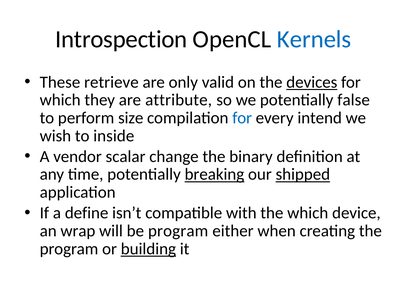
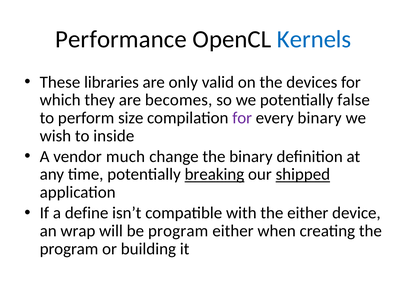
Introspection: Introspection -> Performance (121, 39)
retrieve: retrieve -> libraries (111, 82)
devices underline: present -> none (312, 82)
attribute: attribute -> becomes (179, 100)
for colour: blue -> purple (242, 118)
every intend: intend -> binary (320, 118)
scalar: scalar -> much (125, 157)
the which: which -> either (308, 213)
building underline: present -> none (148, 249)
